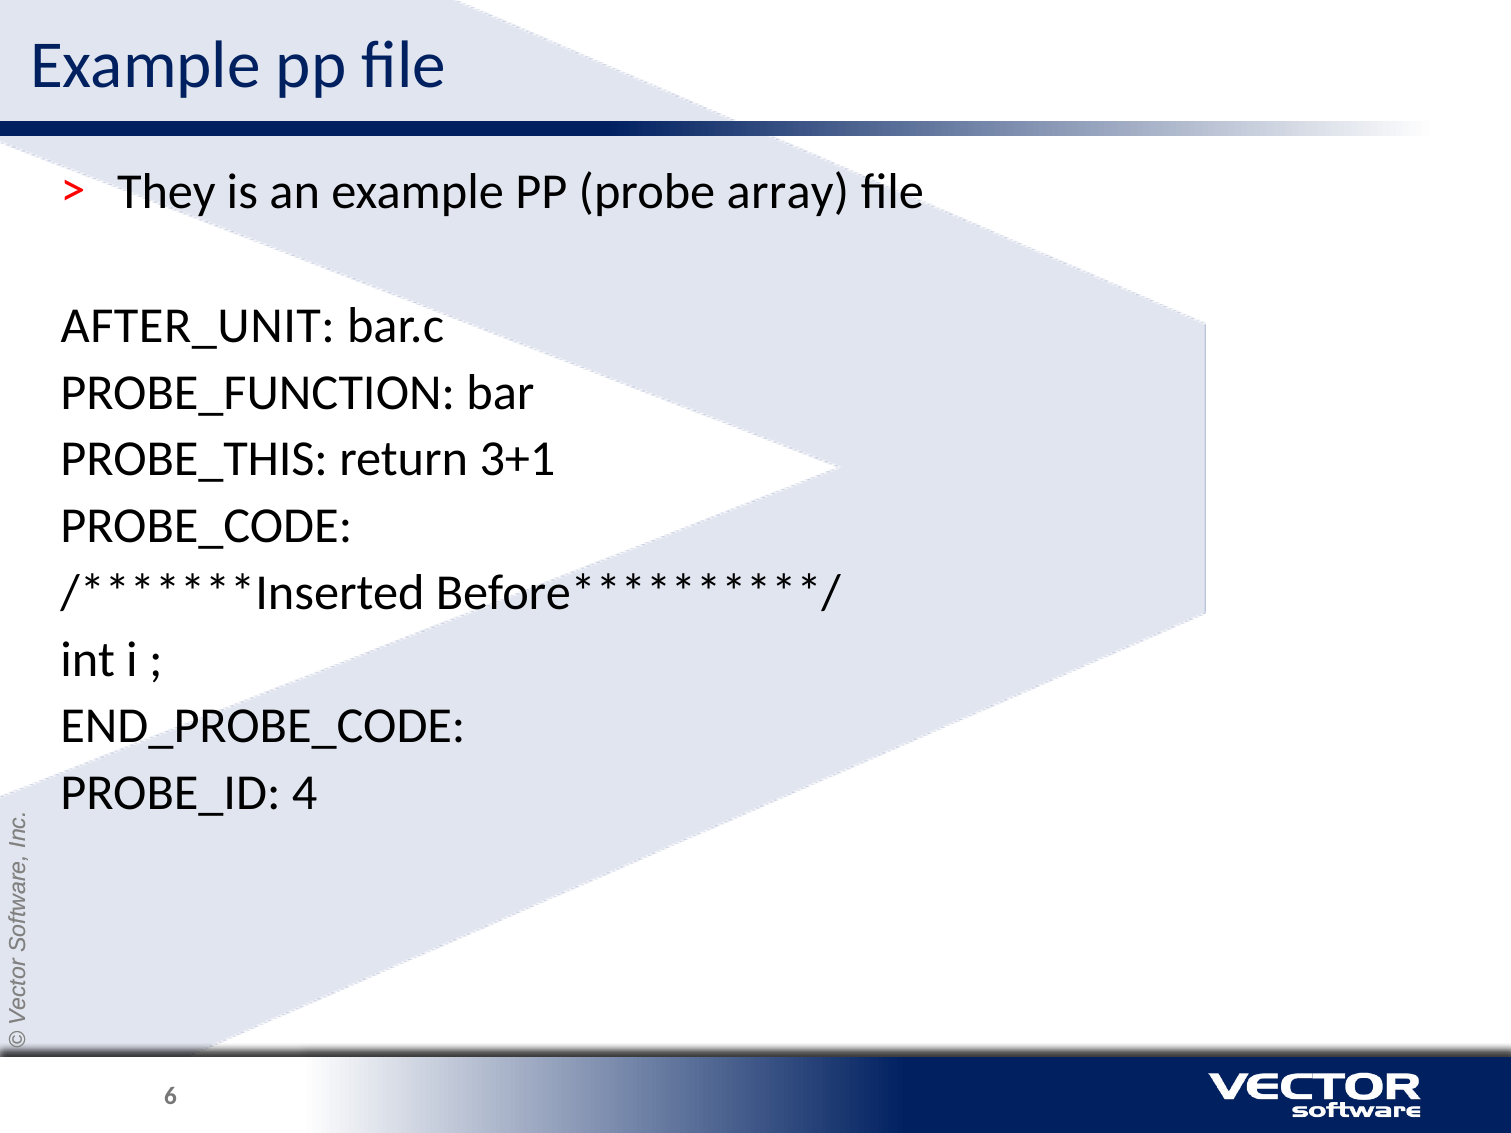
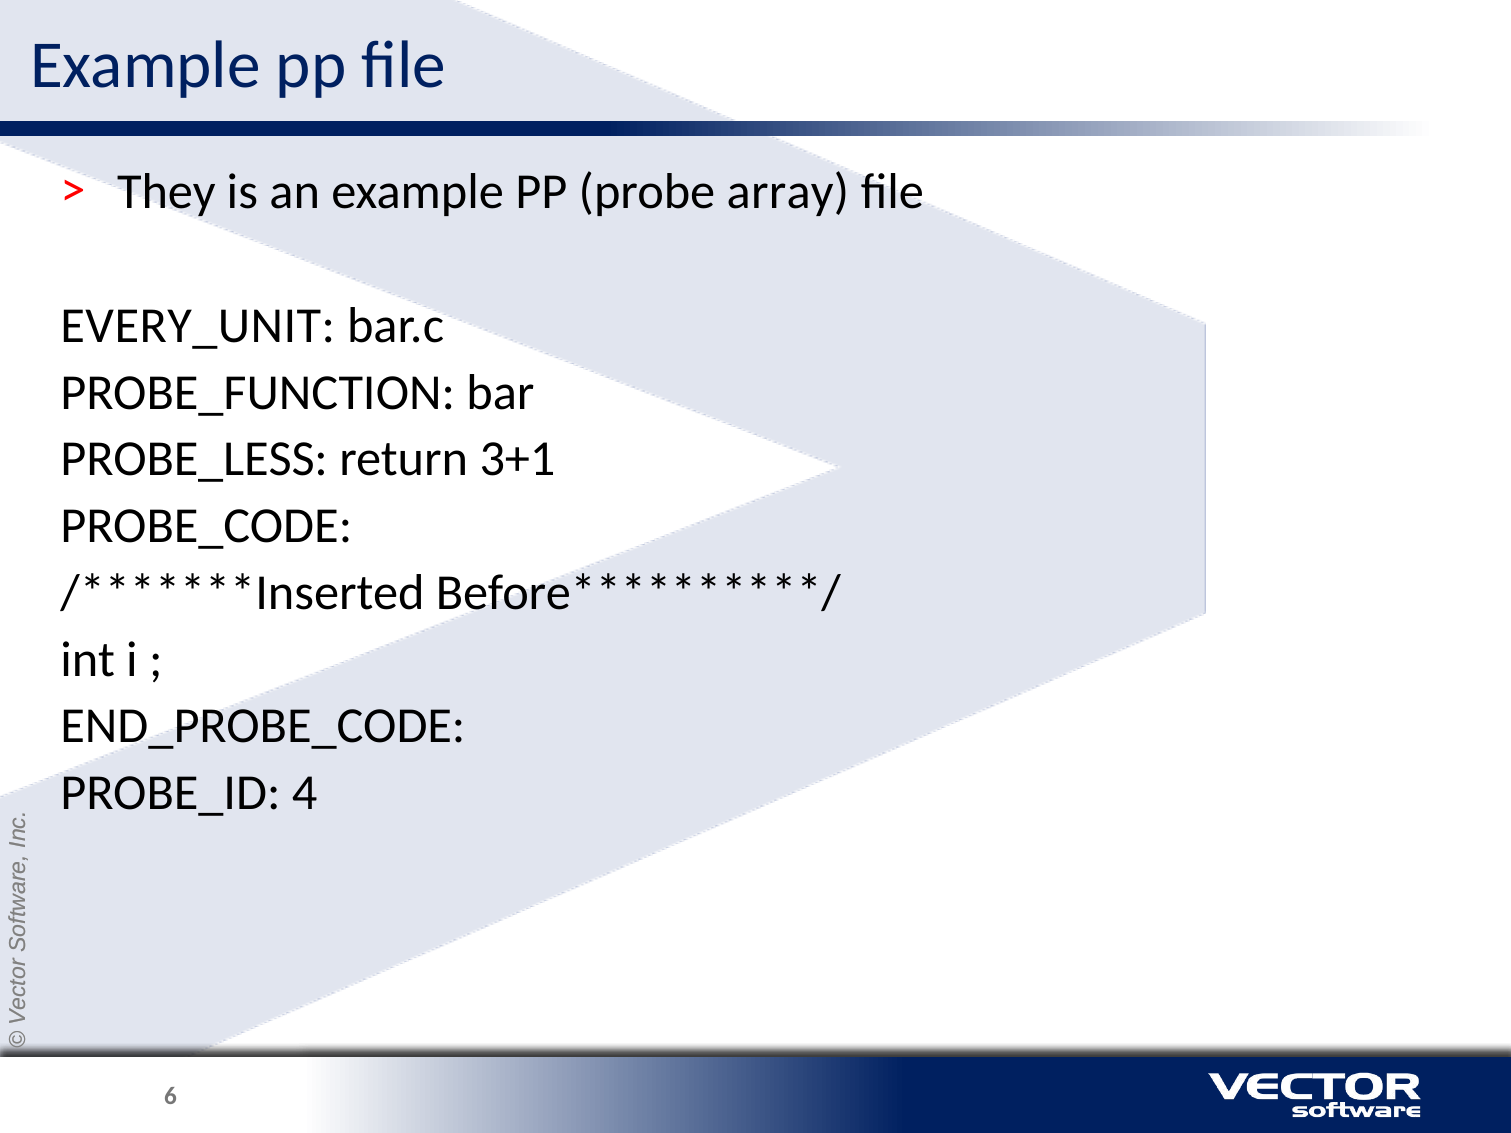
AFTER_UNIT: AFTER_UNIT -> EVERY_UNIT (198, 326)
PROBE_THIS: PROBE_THIS -> PROBE_LESS (194, 459)
